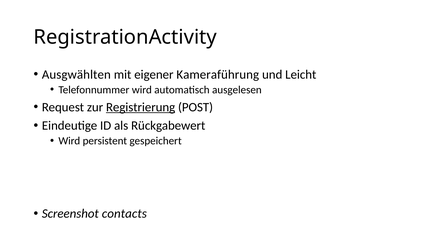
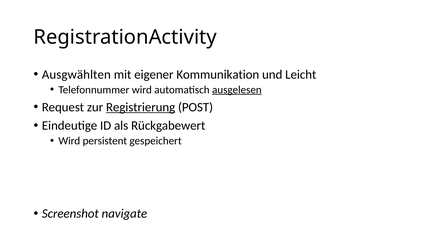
Kameraführung: Kameraführung -> Kommunikation (218, 75)
ausgelesen underline: none -> present (237, 90)
contacts: contacts -> navigate (124, 214)
